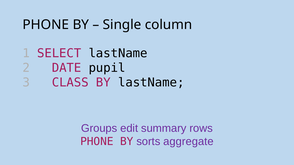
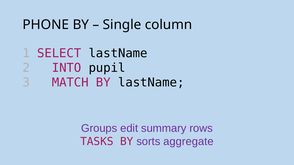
DATE: DATE -> INTO (67, 68)
CLASS: CLASS -> MATCH (70, 83)
PHONE: PHONE -> TASKS (97, 142)
